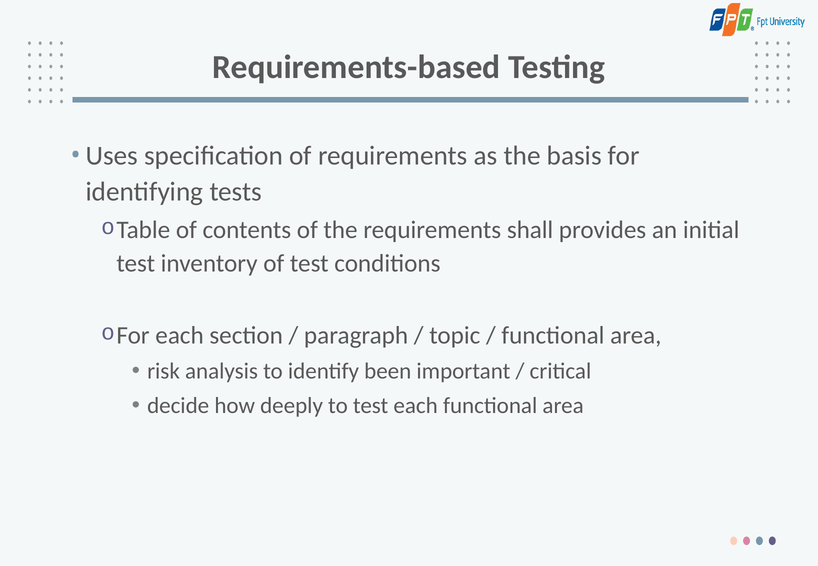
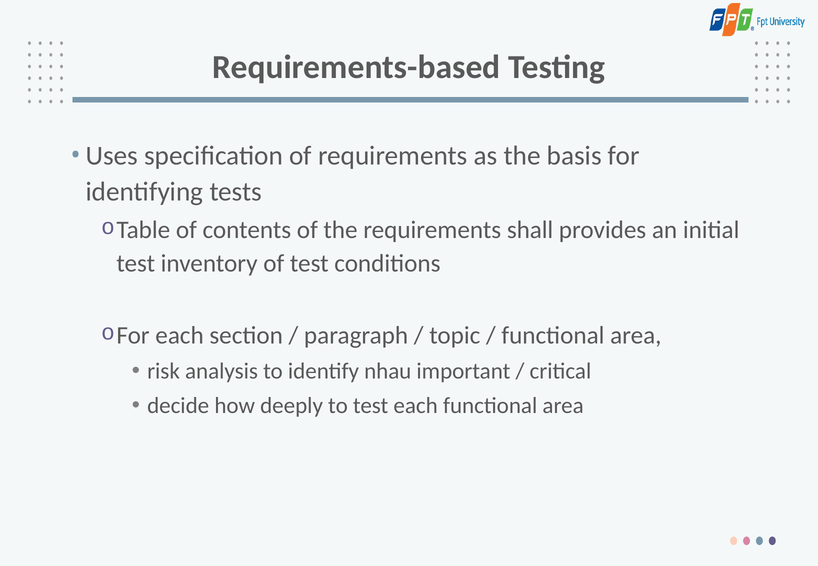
been: been -> nhau (388, 371)
